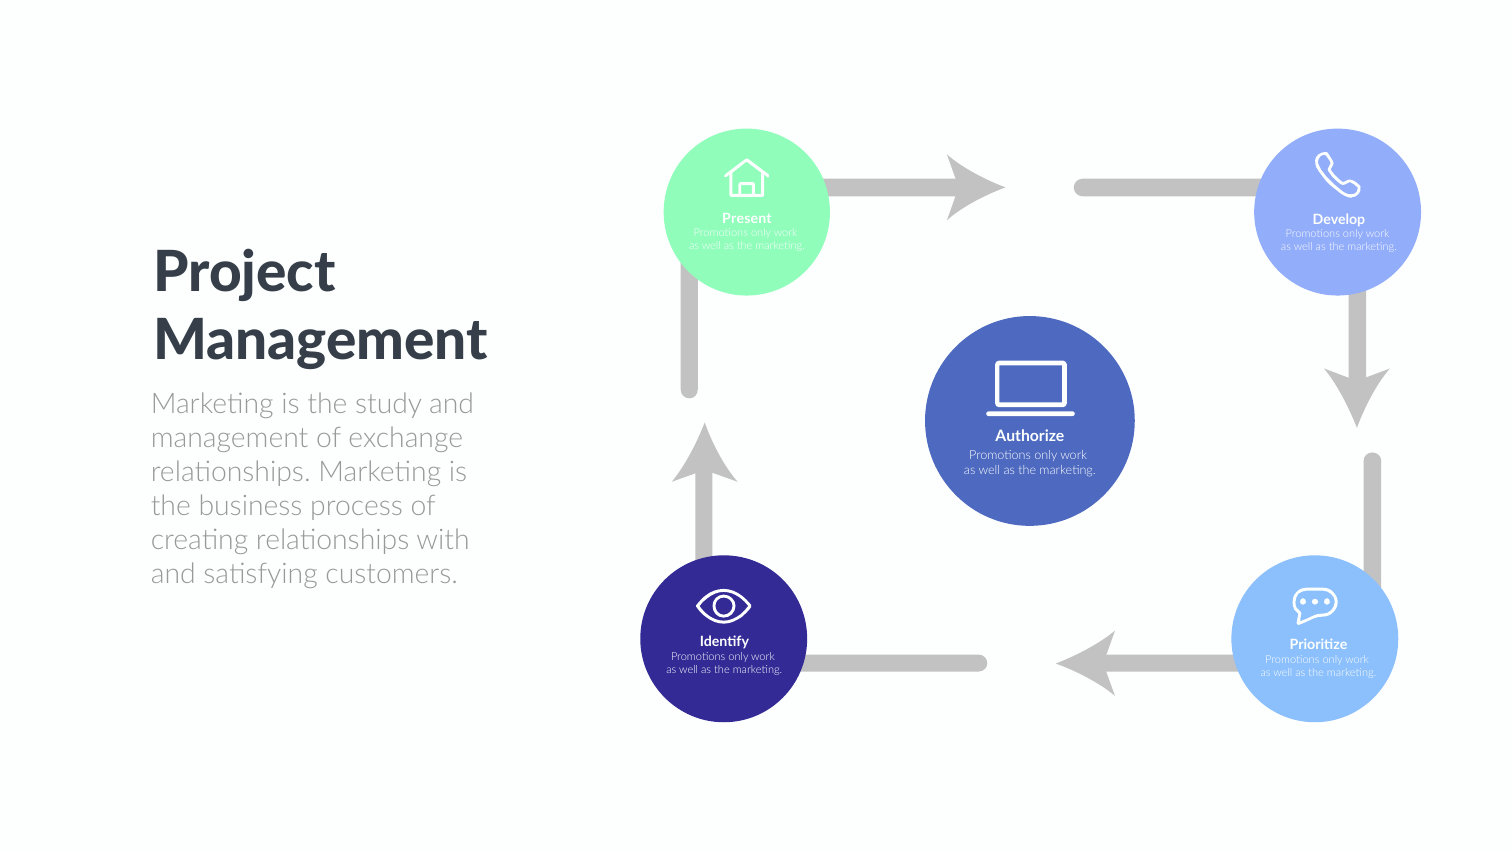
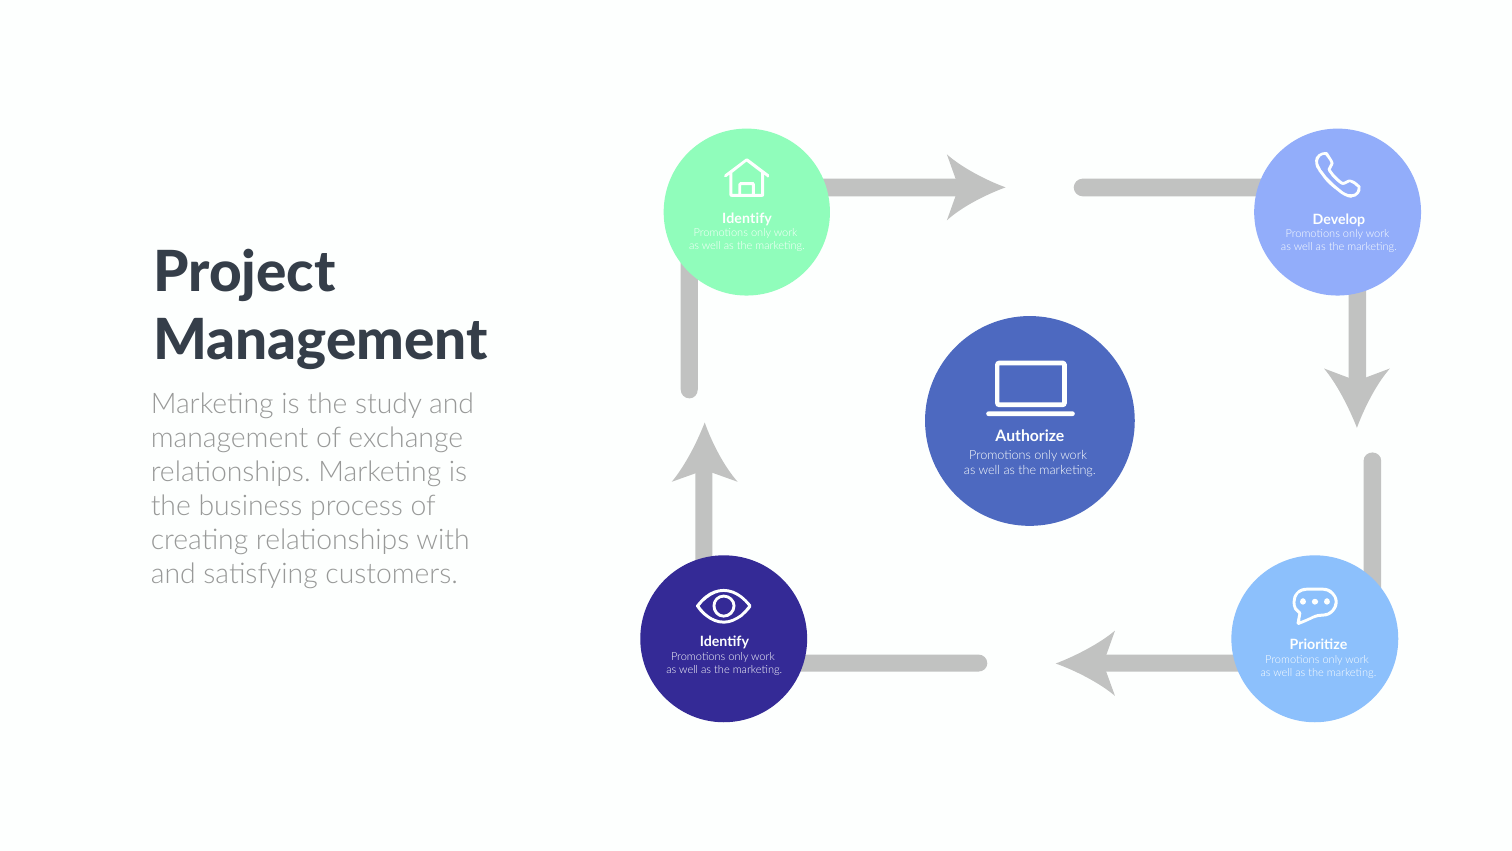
Present: Present -> Identify (747, 218)
